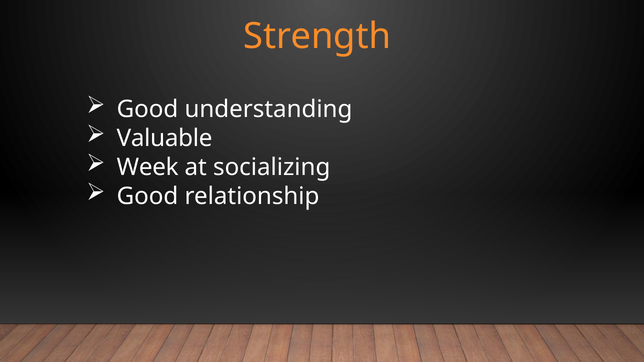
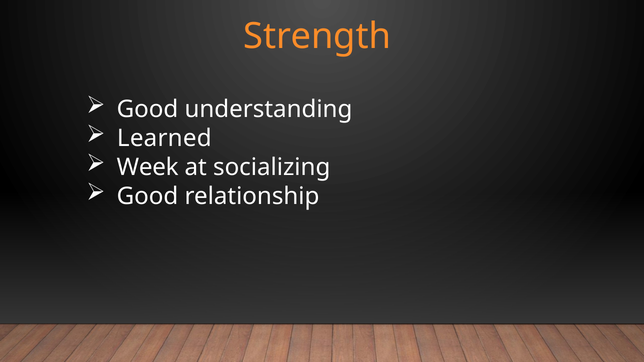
Valuable: Valuable -> Learned (164, 138)
